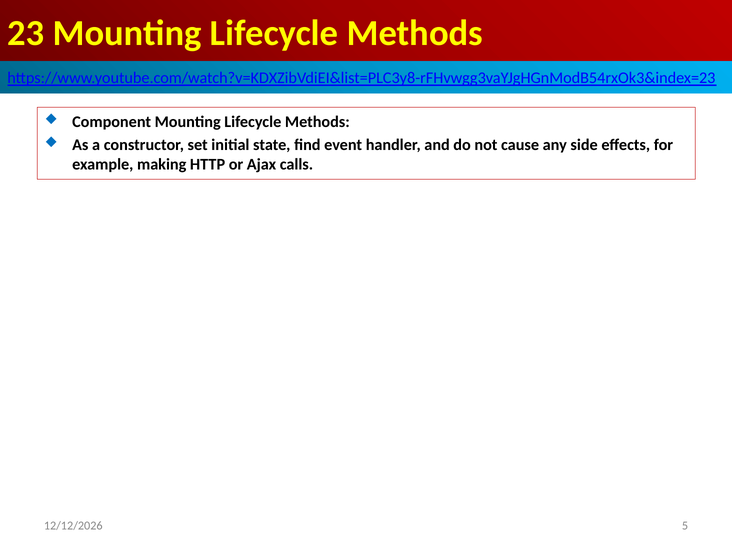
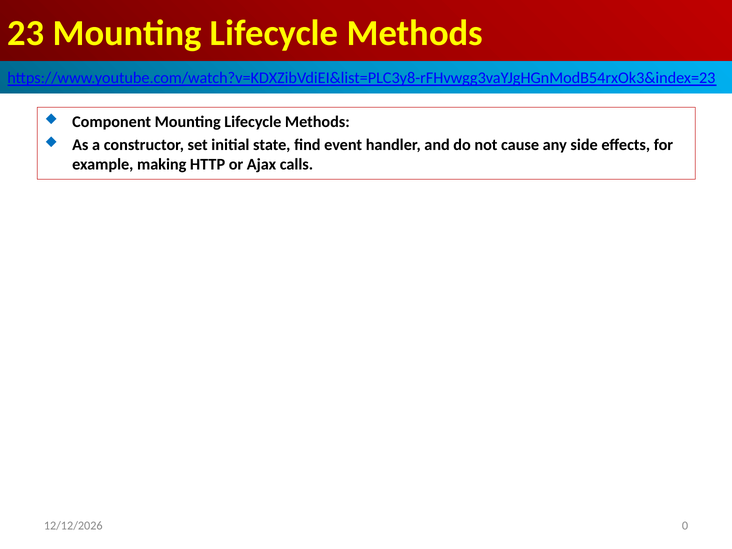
5: 5 -> 0 (685, 526)
